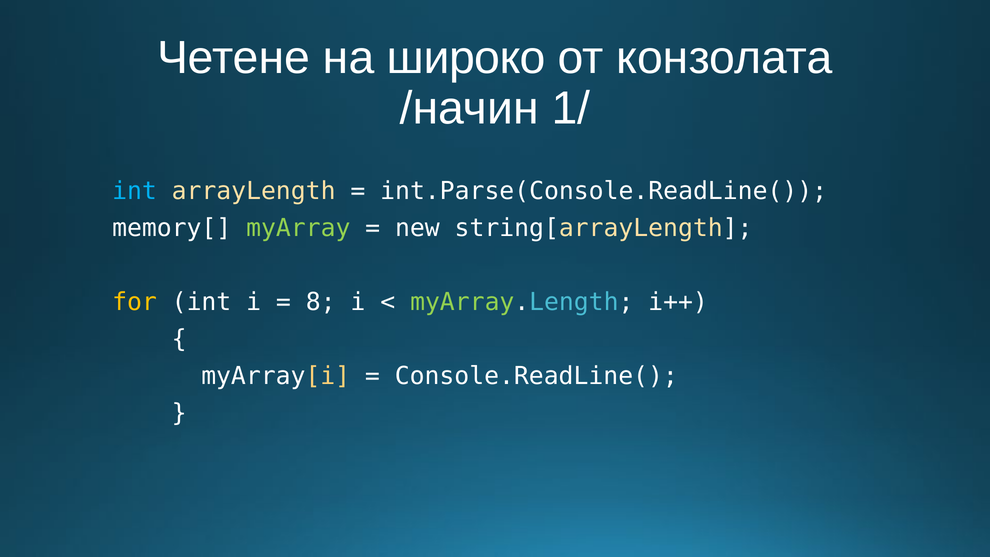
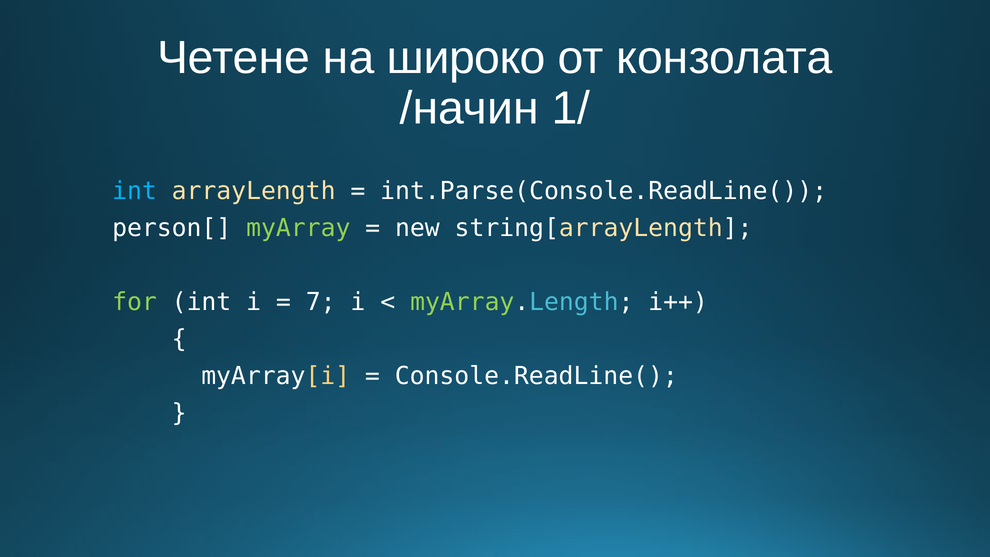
memory[: memory[ -> person[ (172, 228)
for colour: yellow -> light green (134, 302)
8: 8 -> 7 (321, 302)
